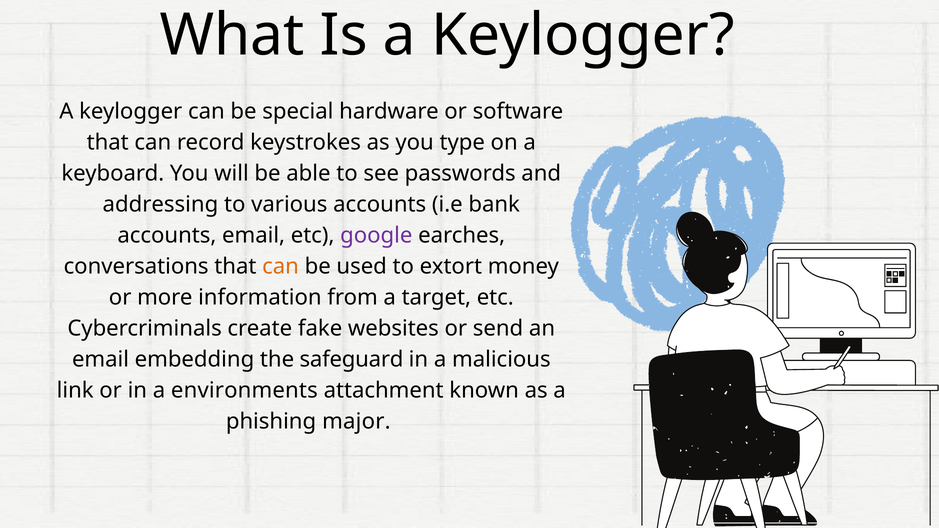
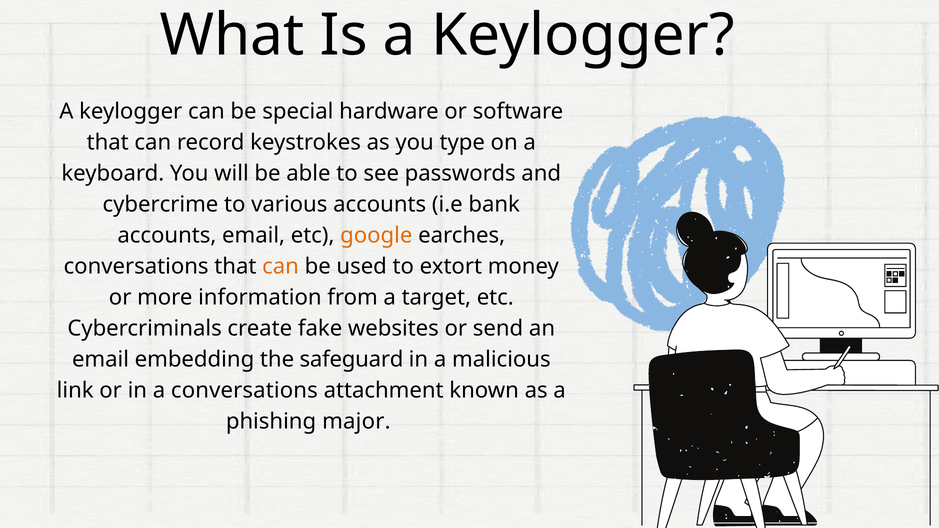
addressing: addressing -> cybercrime (160, 205)
google colour: purple -> orange (376, 236)
a environments: environments -> conversations (244, 391)
